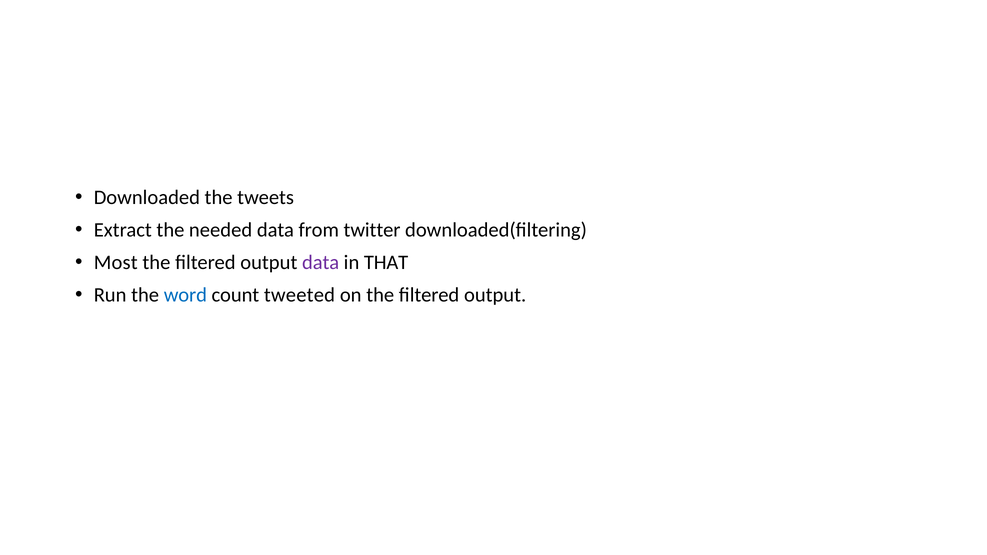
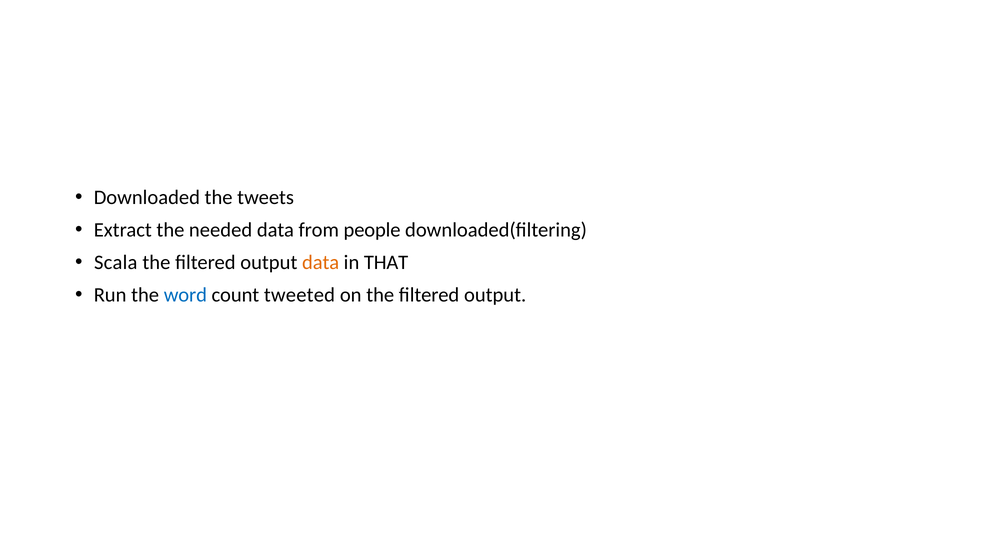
twitter: twitter -> people (372, 230)
Most: Most -> Scala (116, 263)
data colour: purple -> orange (321, 263)
